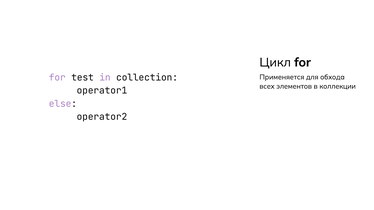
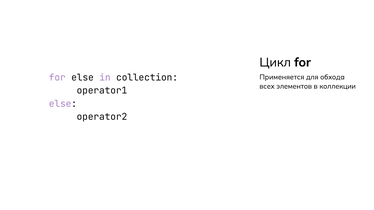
for test: test -> else (83, 78)
